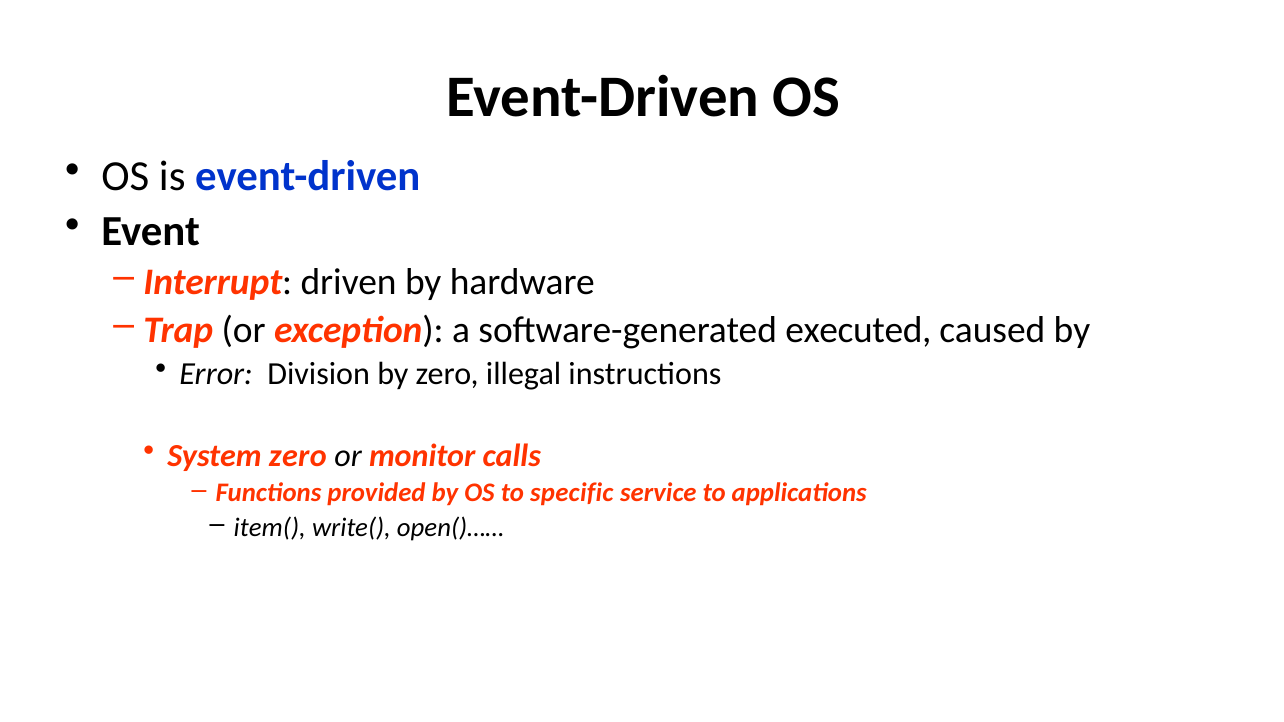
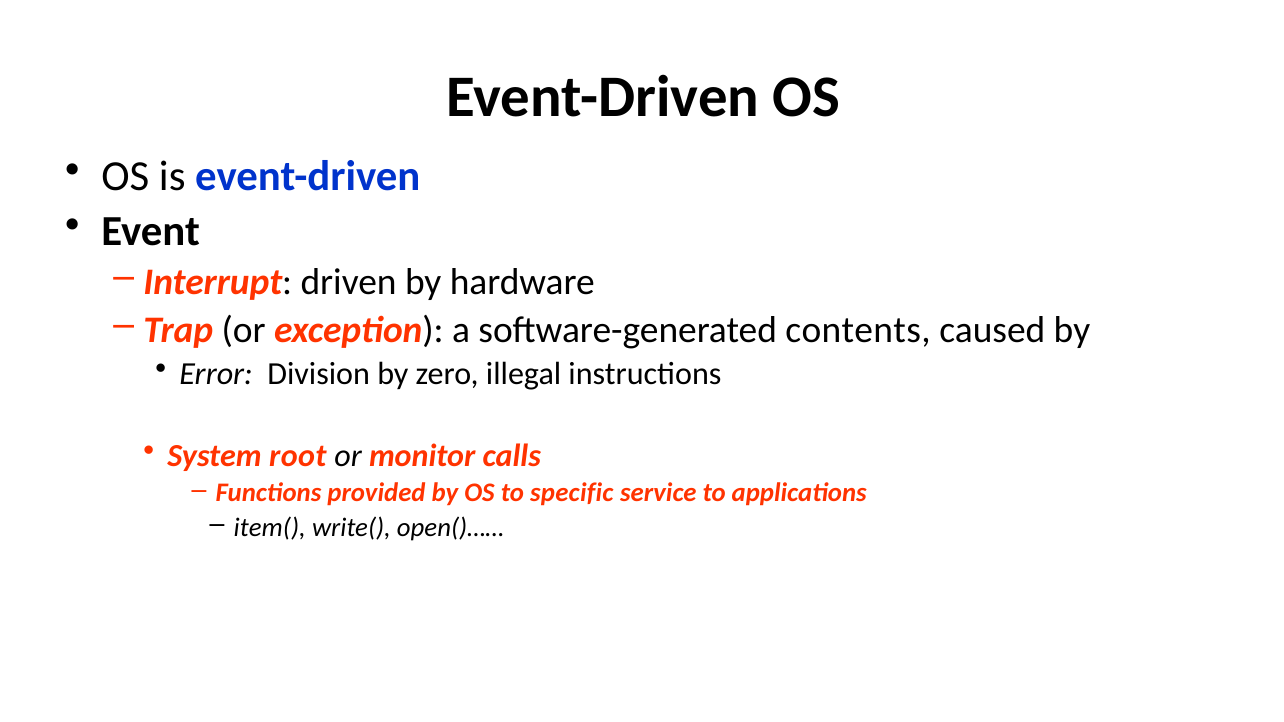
executed: executed -> contents (858, 330)
System zero: zero -> root (298, 456)
